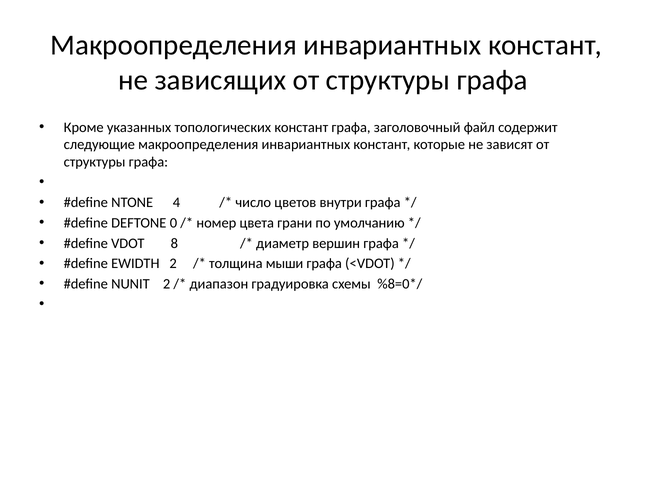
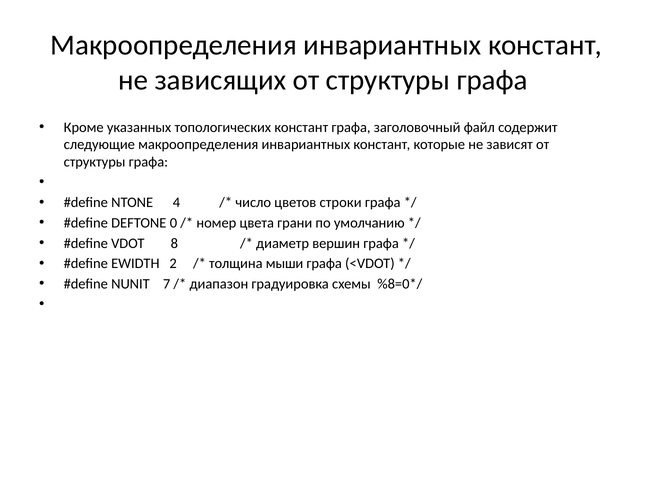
внутри: внутри -> строки (341, 203)
NUNIT 2: 2 -> 7 (167, 284)
